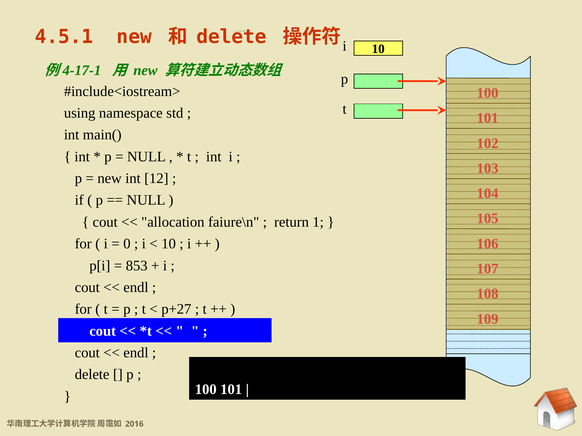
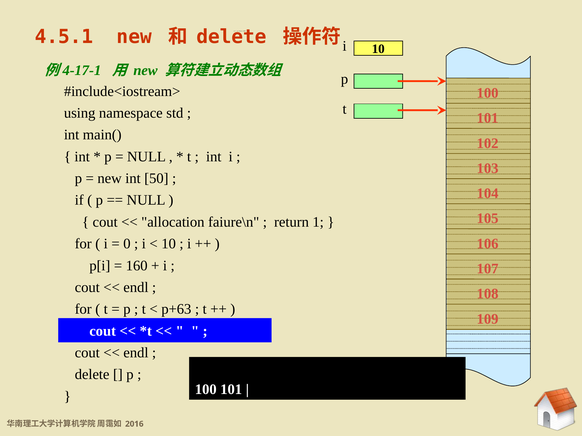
12: 12 -> 50 (156, 179)
853: 853 -> 160 (137, 266)
p+27: p+27 -> p+63 (176, 310)
